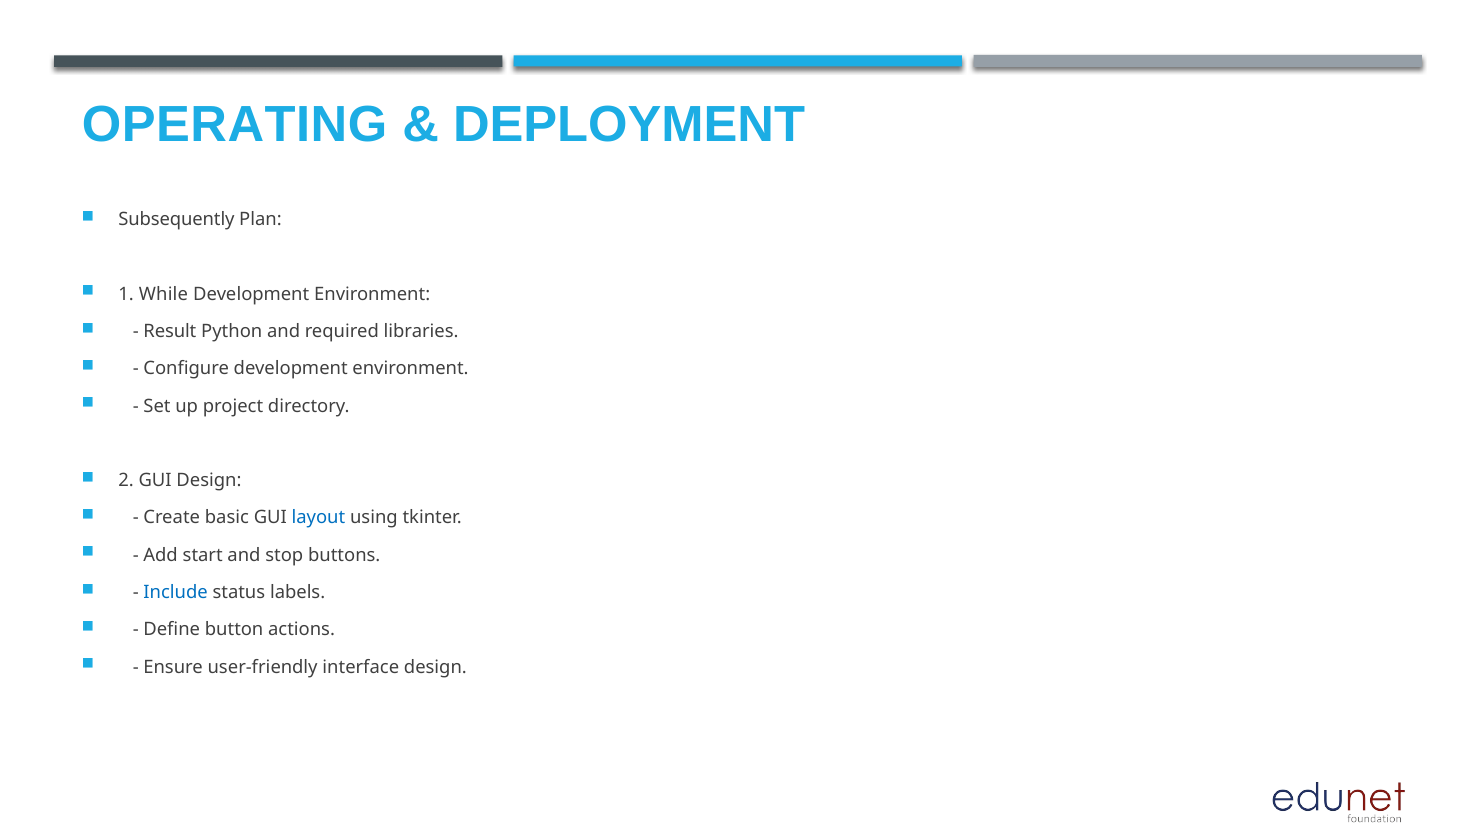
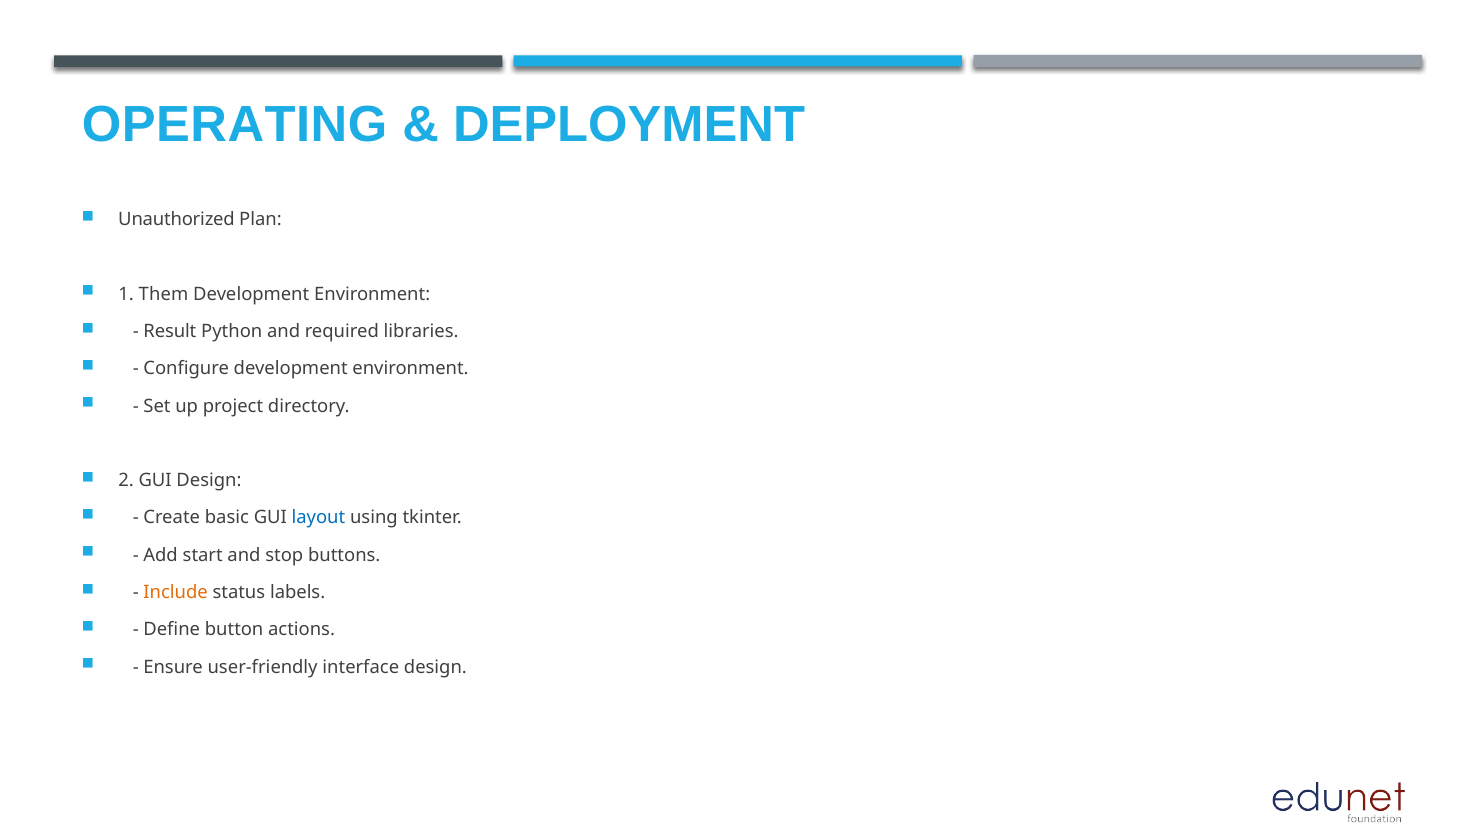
Subsequently: Subsequently -> Unauthorized (177, 219)
While: While -> Them (163, 294)
Include colour: blue -> orange (176, 592)
